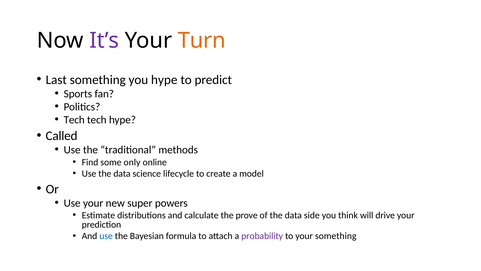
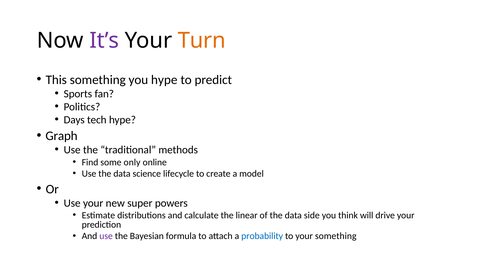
Last: Last -> This (56, 80)
Tech: Tech -> Days (74, 120)
Called: Called -> Graph (62, 136)
prove: prove -> linear (247, 215)
use colour: blue -> purple (106, 236)
probability colour: purple -> blue (262, 236)
